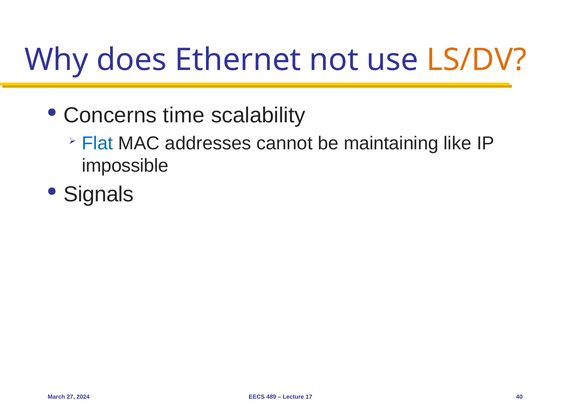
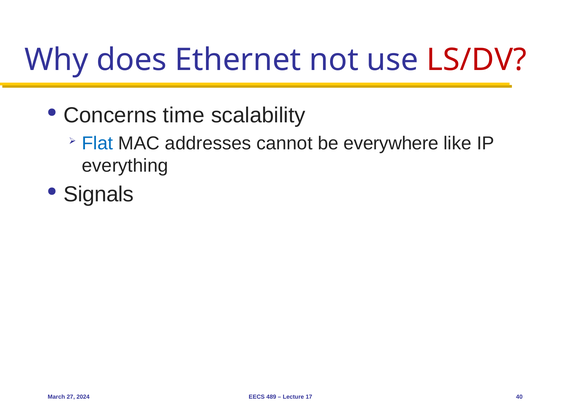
LS/DV colour: orange -> red (477, 60)
maintaining: maintaining -> everywhere (391, 143)
impossible: impossible -> everything (125, 166)
